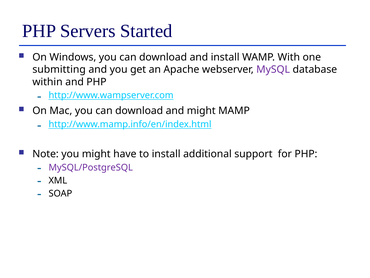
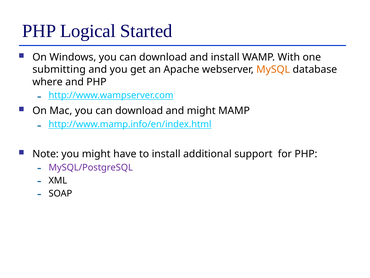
Servers: Servers -> Logical (88, 31)
MySQL colour: purple -> orange (273, 69)
within: within -> where (48, 82)
